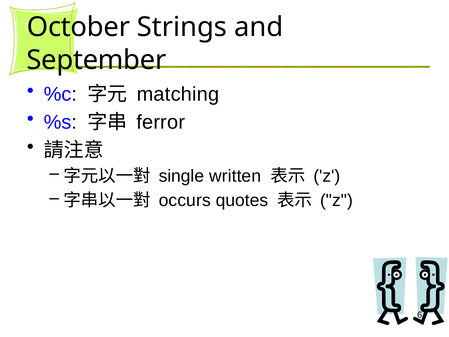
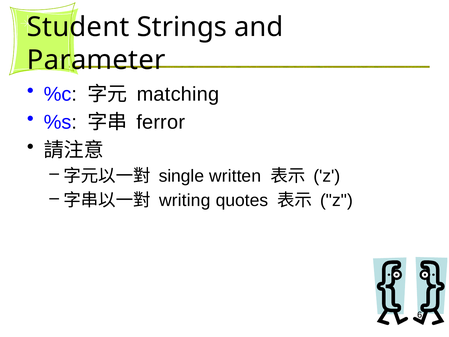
October: October -> Student (78, 27)
September: September -> Parameter (96, 60)
occurs: occurs -> writing (185, 200)
